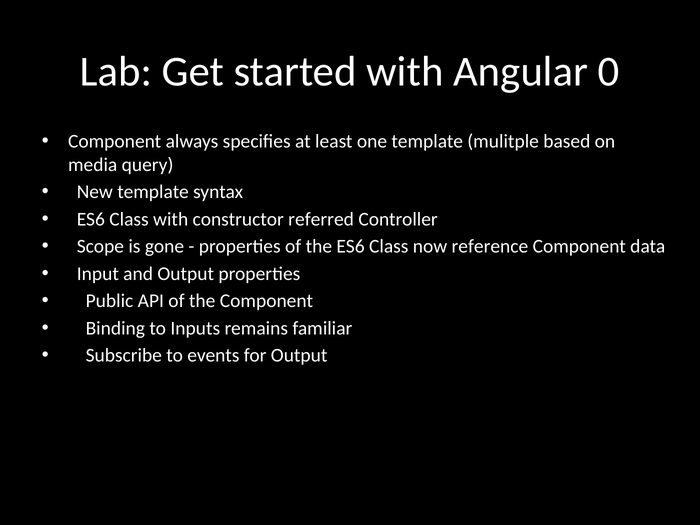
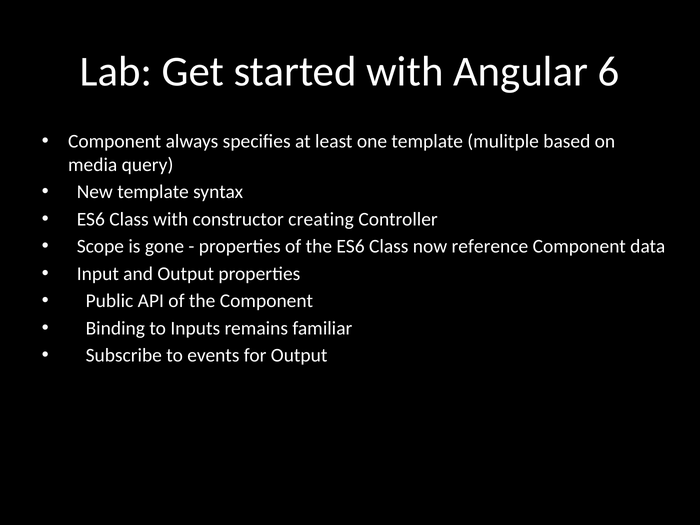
0: 0 -> 6 (609, 72)
referred: referred -> creating (321, 219)
